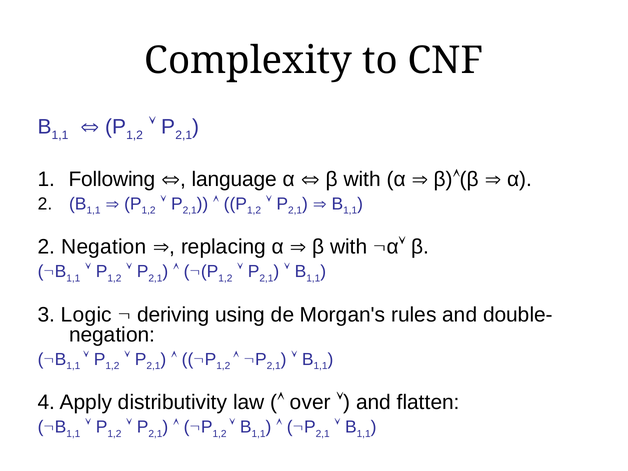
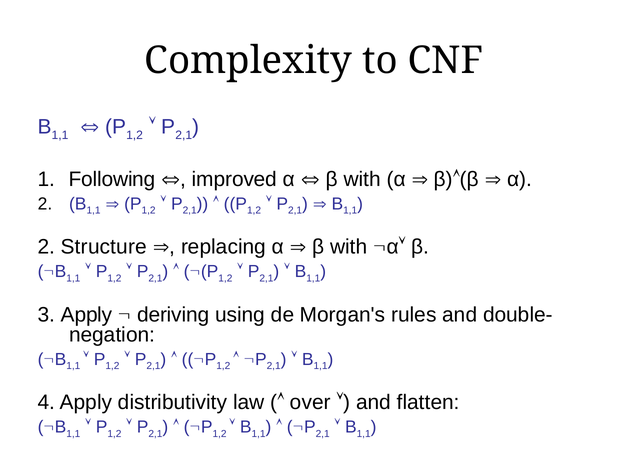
language: language -> improved (234, 179)
2 Negation: Negation -> Structure (104, 247)
3 Logic: Logic -> Apply (87, 315)
